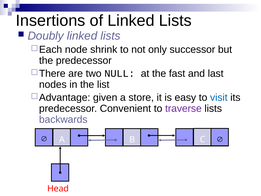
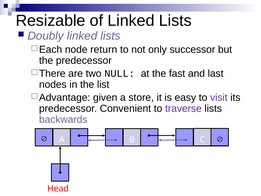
Insertions: Insertions -> Resizable (51, 21)
shrink: shrink -> return (104, 50)
visit colour: blue -> purple (219, 98)
